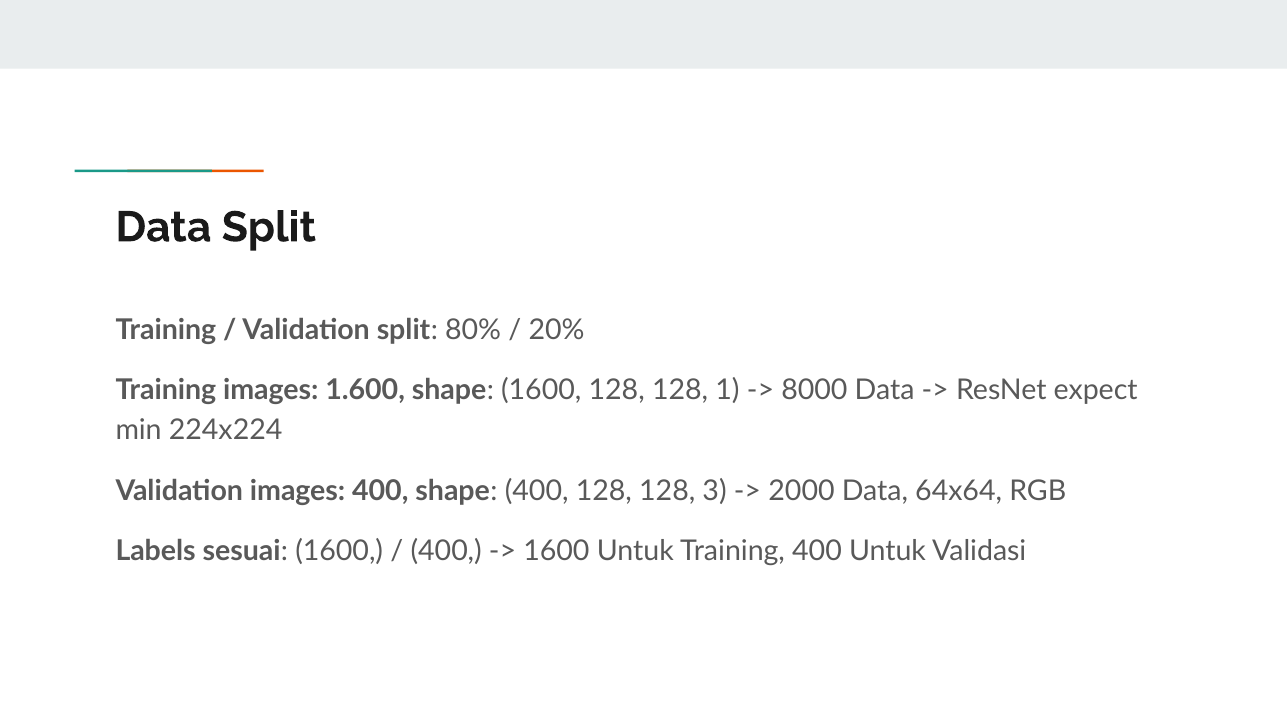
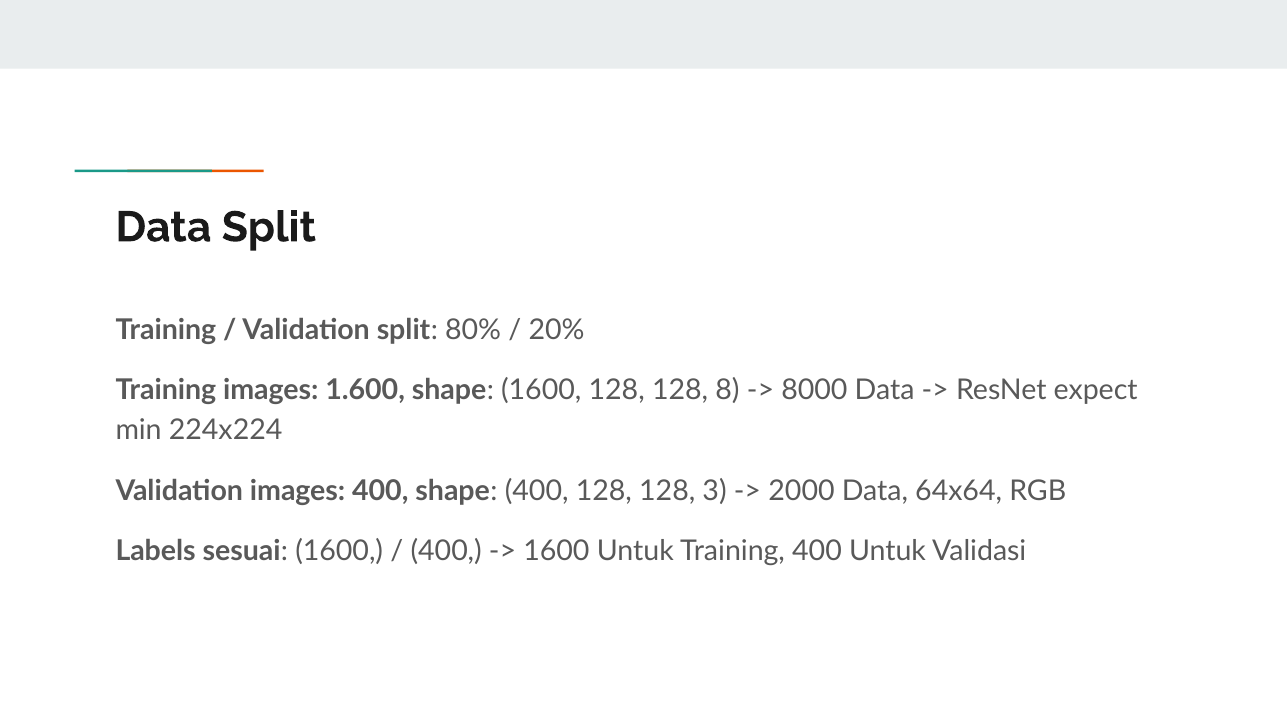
1: 1 -> 8 (727, 391)
